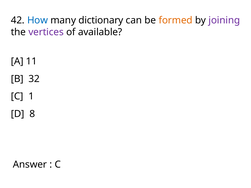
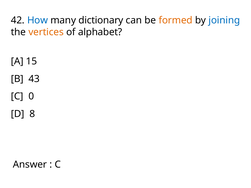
joining colour: purple -> blue (224, 20)
vertices colour: purple -> orange (46, 32)
available: available -> alphabet (100, 32)
11: 11 -> 15 (32, 61)
32: 32 -> 43 (34, 79)
1: 1 -> 0 (31, 96)
